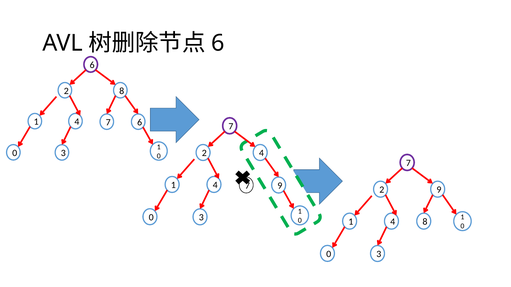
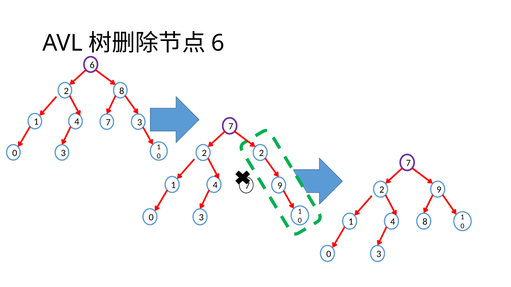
7 6: 6 -> 3 (140, 123)
2 4: 4 -> 2 (261, 153)
